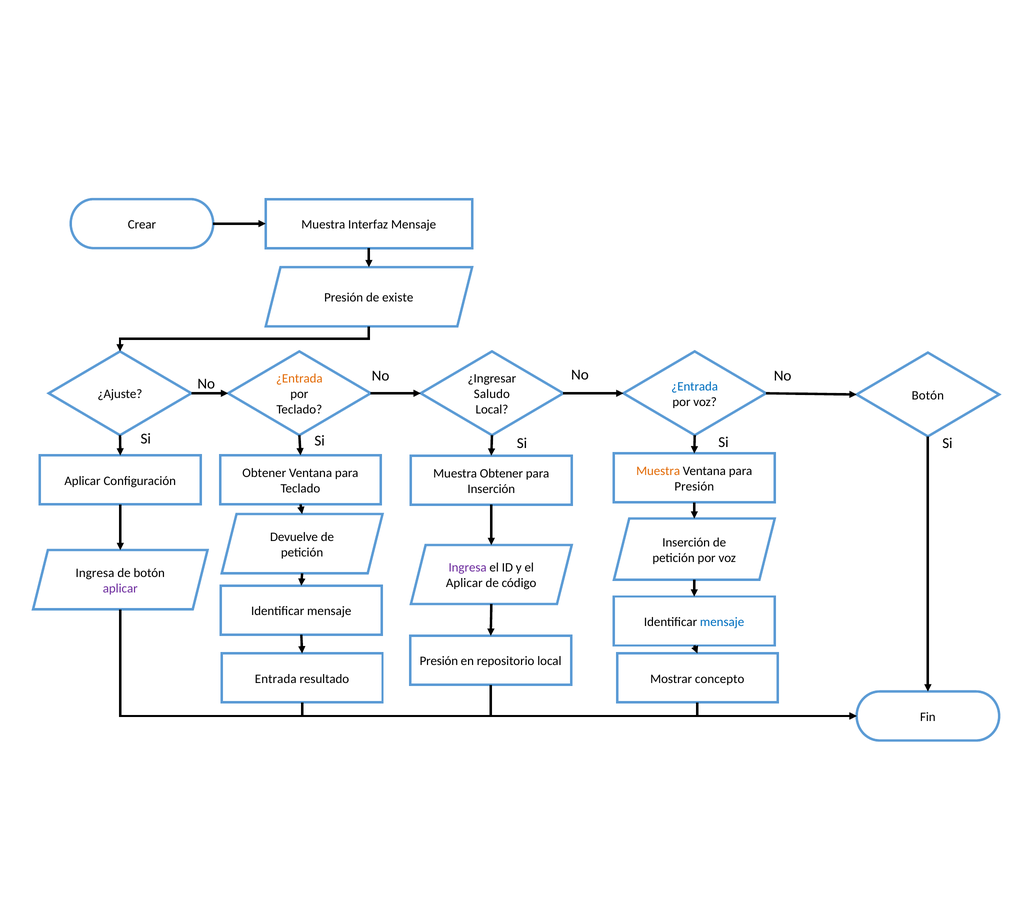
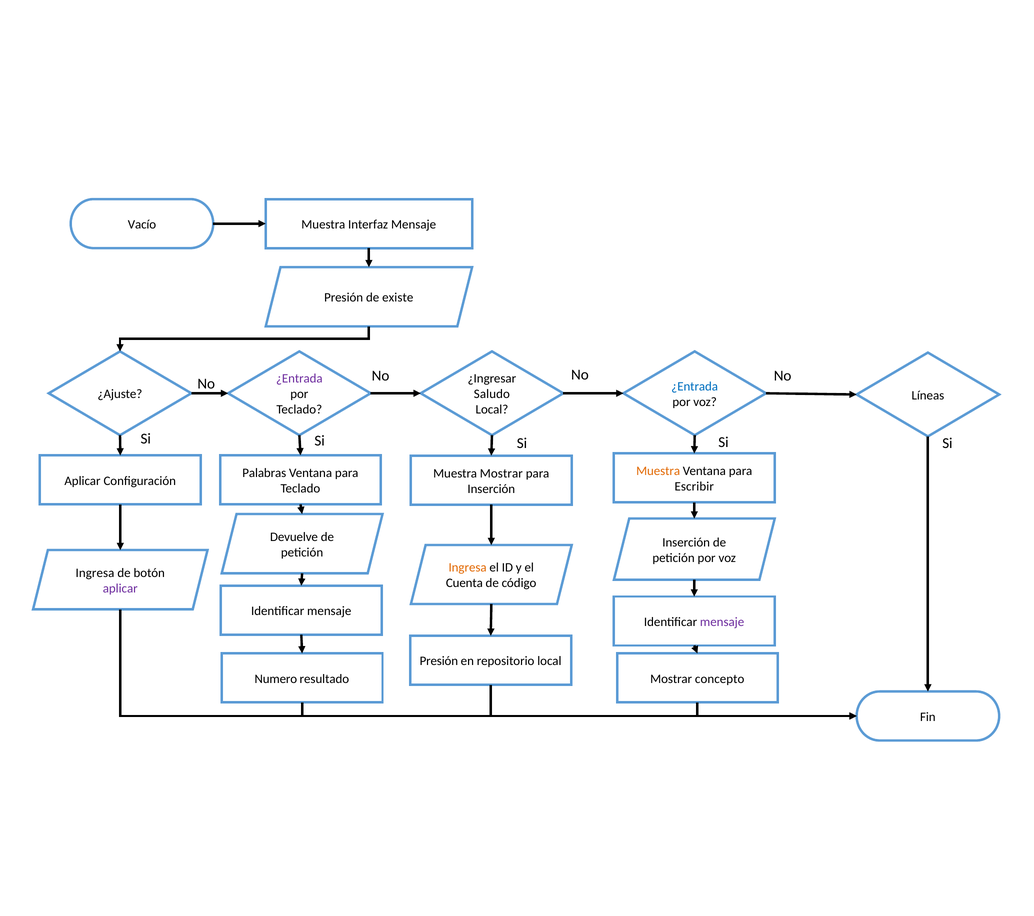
Crear: Crear -> Vacío (142, 224)
¿Entrada colour: orange -> purple (299, 379)
Botón: Botón -> Líneas (928, 395)
Obtener: Obtener -> Palabras (264, 473)
Muestra Obtener: Obtener -> Mostrar (501, 473)
Presión: Presión -> Escribir (694, 486)
Ingresa colour: purple -> orange (468, 568)
Aplicar: Aplicar -> Cuenta (464, 583)
mensaje colour: blue -> purple (722, 622)
Entrada: Entrada -> Numero (276, 679)
